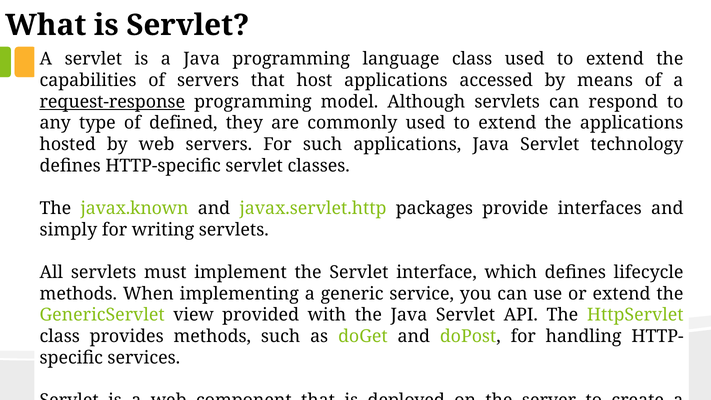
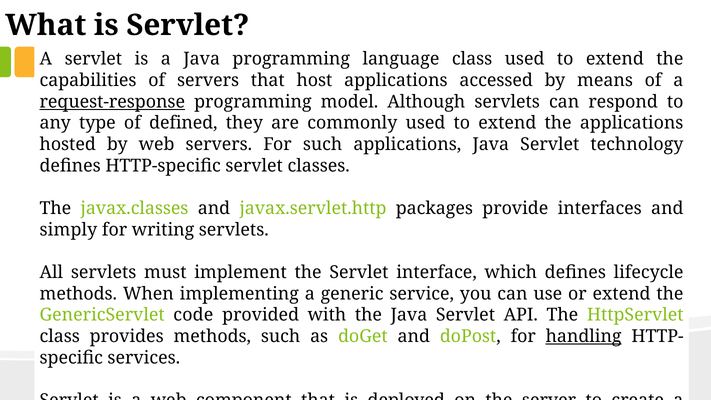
javax.known: javax.known -> javax.classes (134, 208)
view: view -> code (193, 315)
handling underline: none -> present (584, 336)
